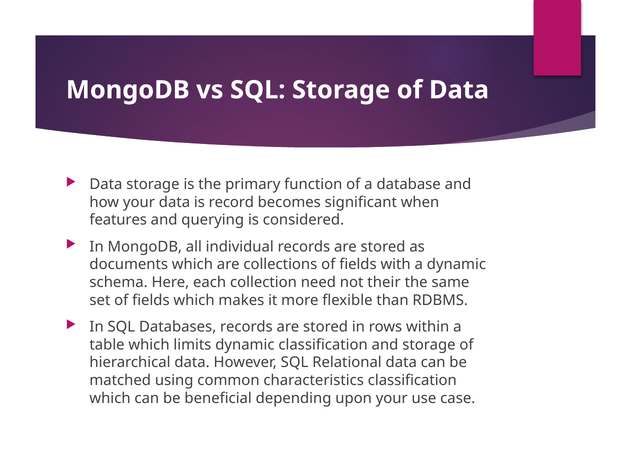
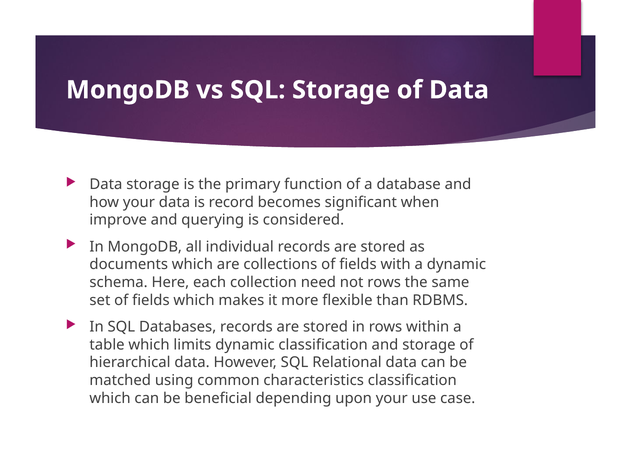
features: features -> improve (118, 220)
not their: their -> rows (384, 283)
